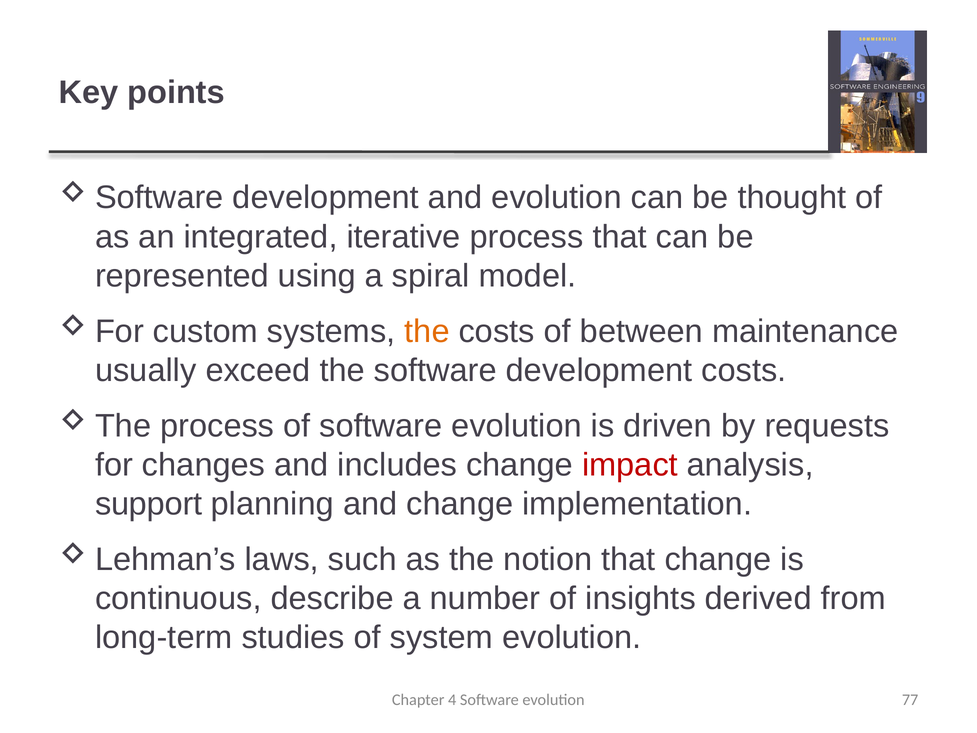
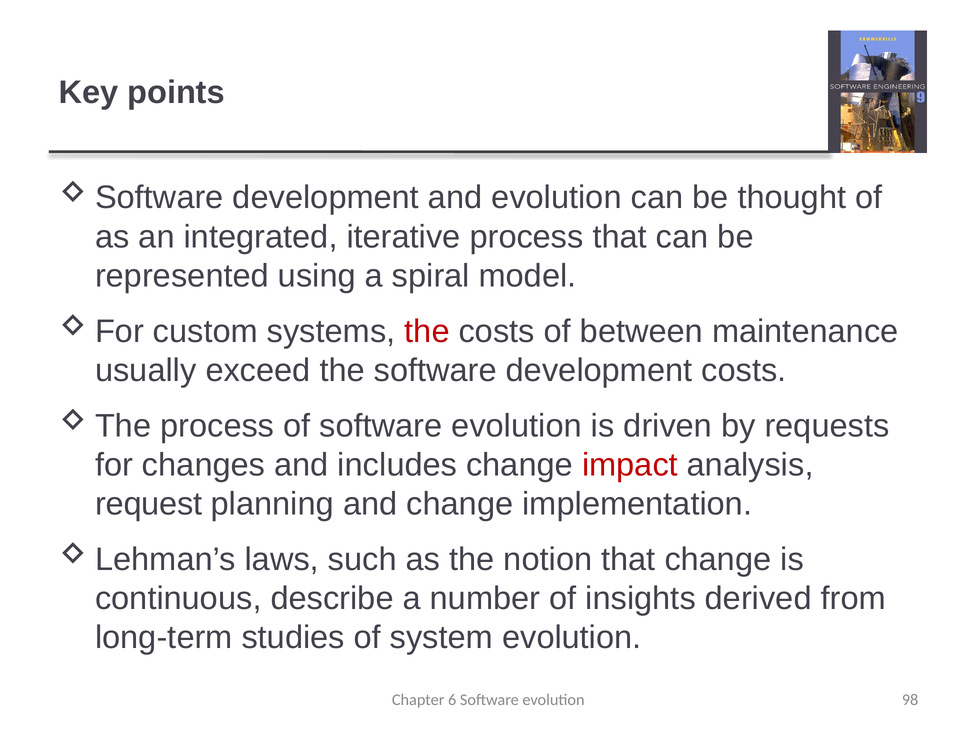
the colour: orange -> red (427, 331)
support: support -> request (149, 504)
4: 4 -> 6 (452, 700)
77: 77 -> 98 (910, 700)
